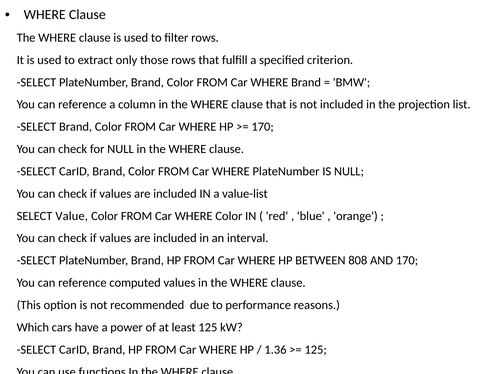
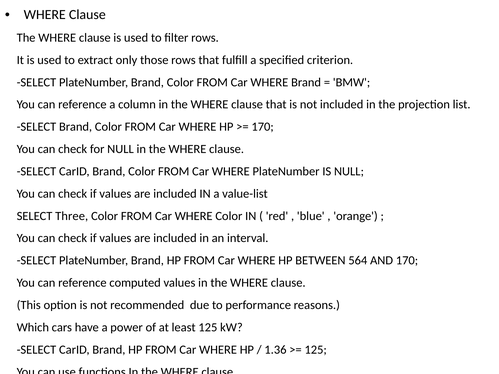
Value: Value -> Three (72, 216)
808: 808 -> 564 (358, 261)
